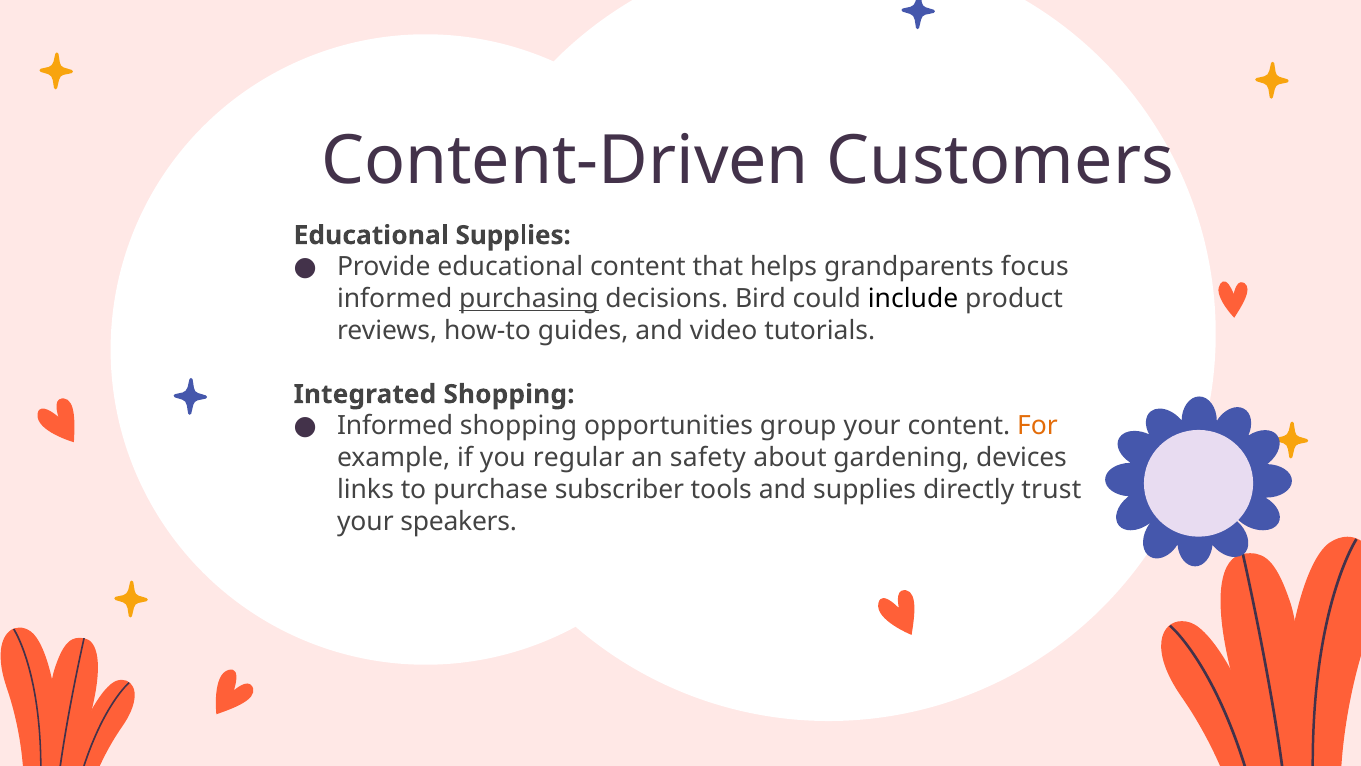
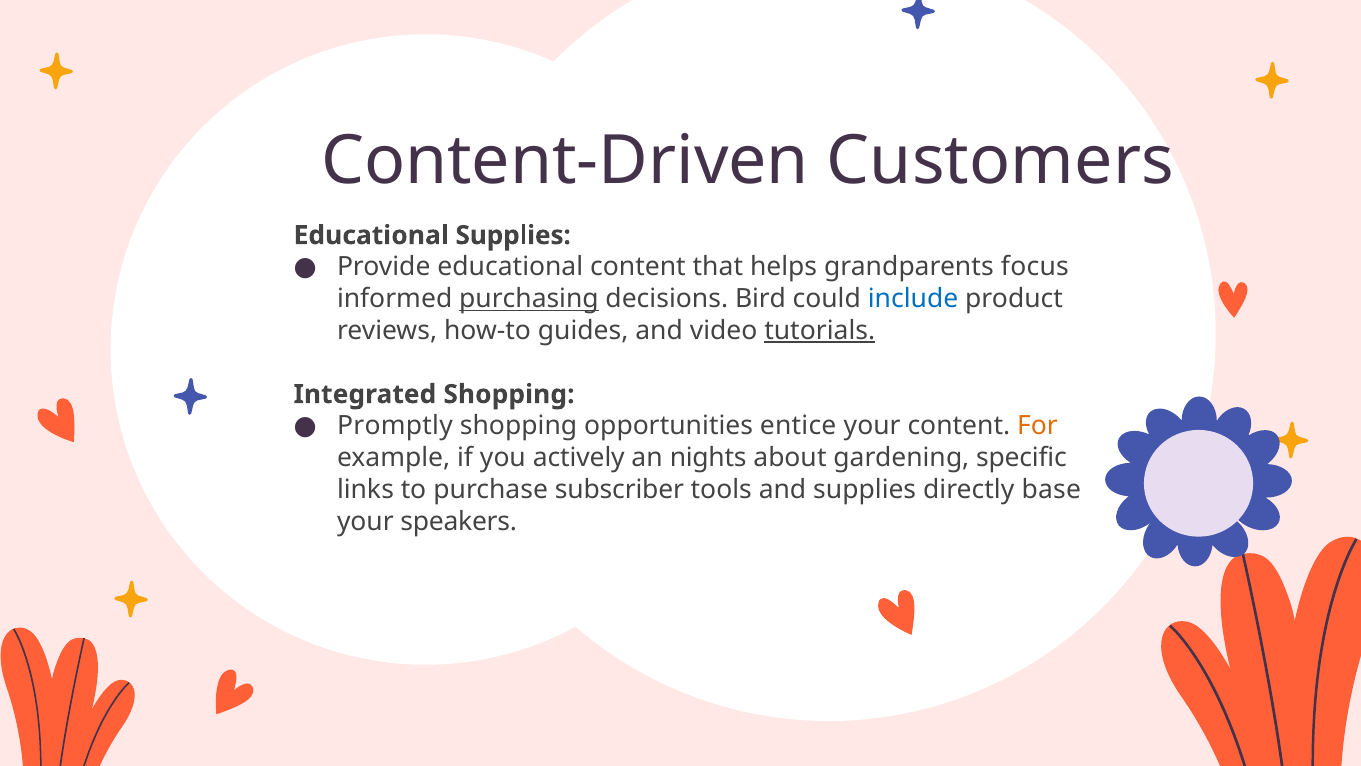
include colour: black -> blue (913, 299)
tutorials underline: none -> present (820, 331)
Informed: Informed -> Promptly (395, 426)
group: group -> entice (798, 426)
regular: regular -> actively (579, 458)
safety: safety -> nights (708, 458)
devices: devices -> specific (1021, 458)
trust: trust -> base (1051, 489)
